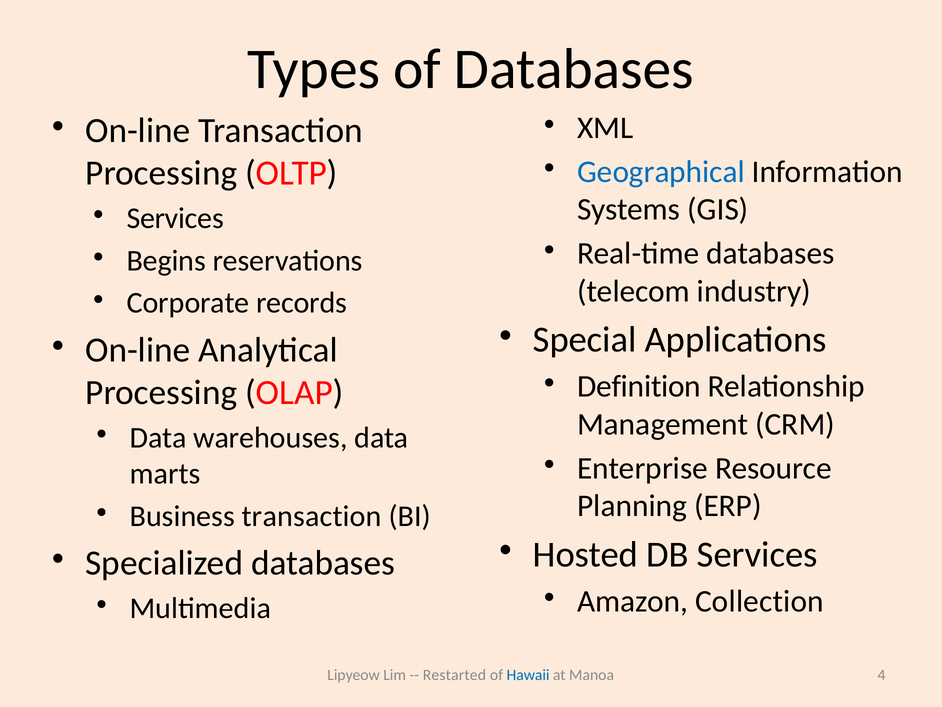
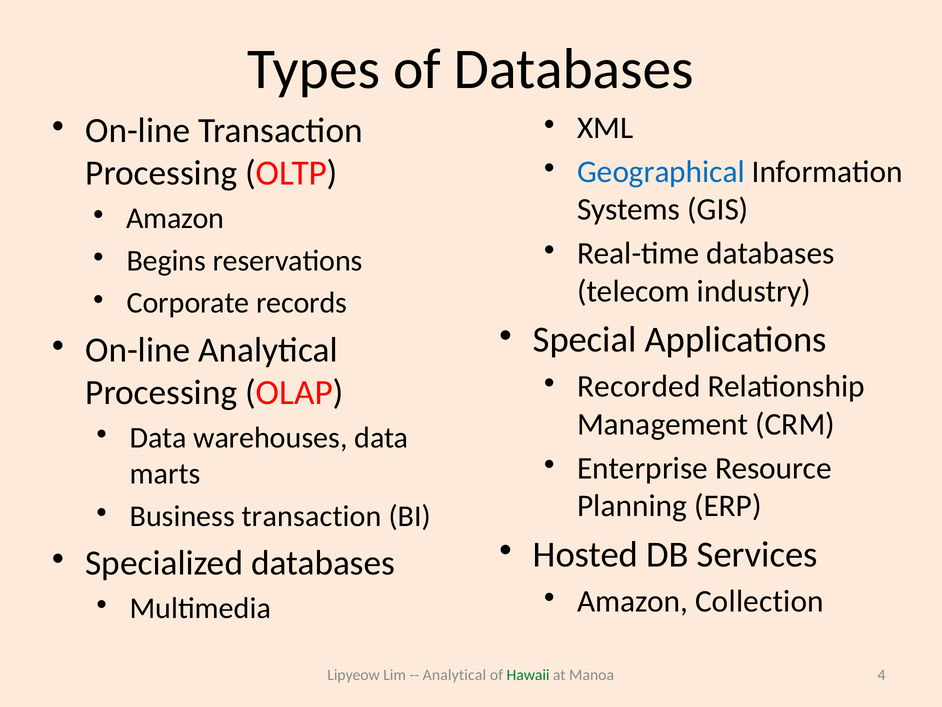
Services: Services -> Amazon (175, 218)
Definition: Definition -> Recorded (639, 386)
Restarted: Restarted -> Analytical (454, 675)
Hawaii colour: blue -> green (528, 675)
